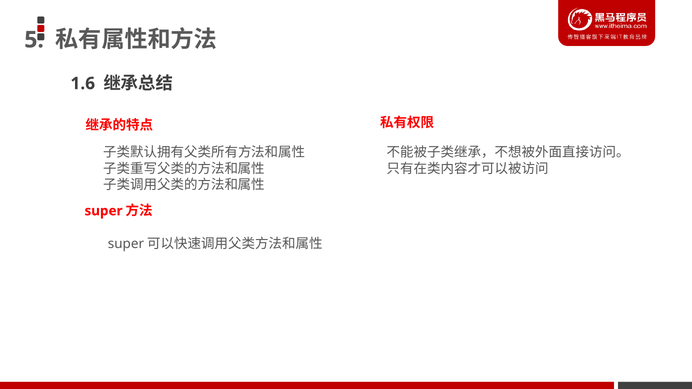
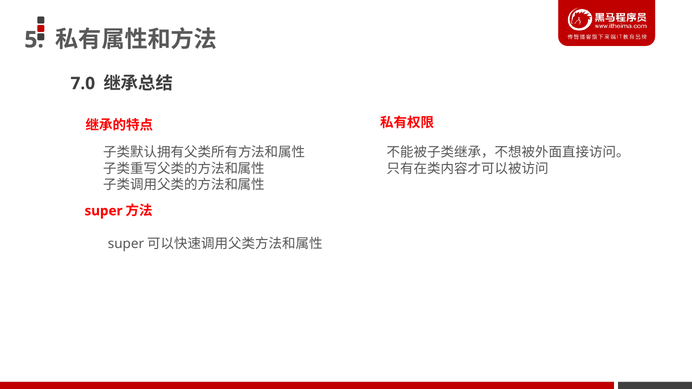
1.6: 1.6 -> 7.0 (83, 84)
